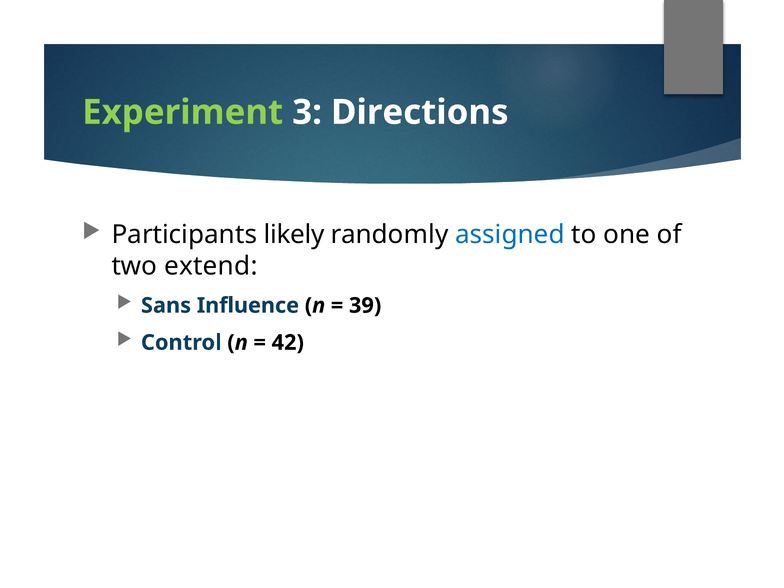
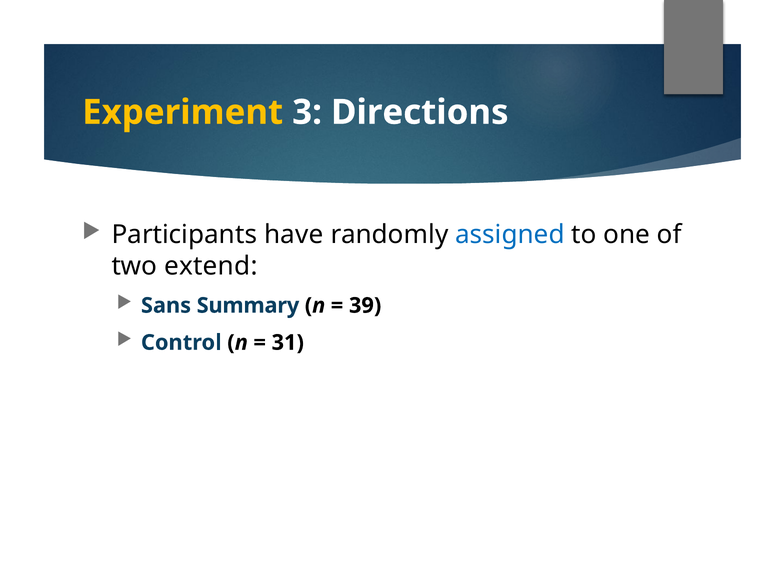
Experiment colour: light green -> yellow (183, 112)
likely: likely -> have (294, 235)
Influence: Influence -> Summary (248, 306)
42: 42 -> 31 (288, 343)
